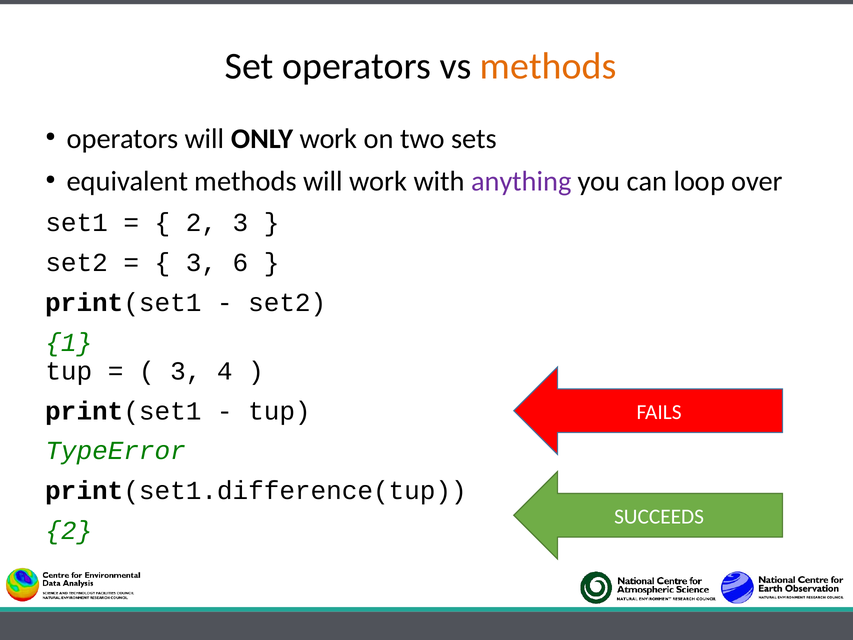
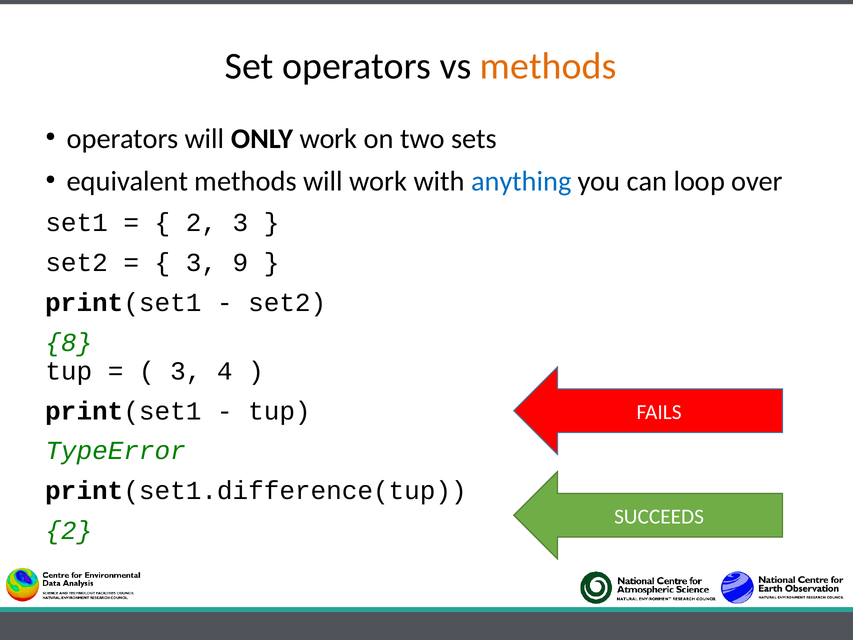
anything colour: purple -> blue (521, 182)
6: 6 -> 9 (240, 263)
1: 1 -> 8 (69, 343)
